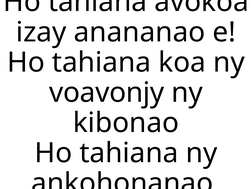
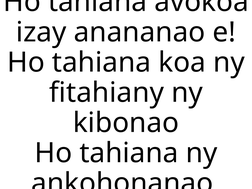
voavonjy: voavonjy -> fitahiany (107, 93)
